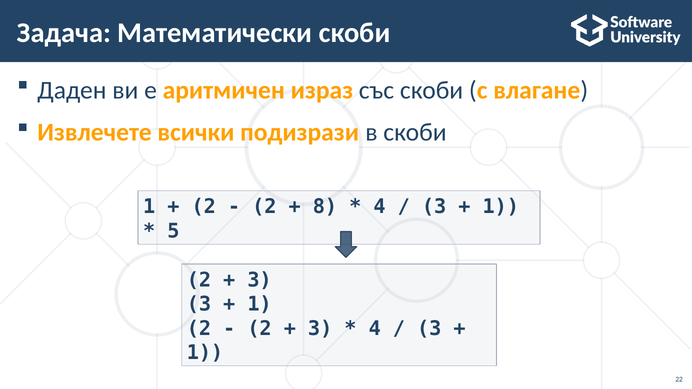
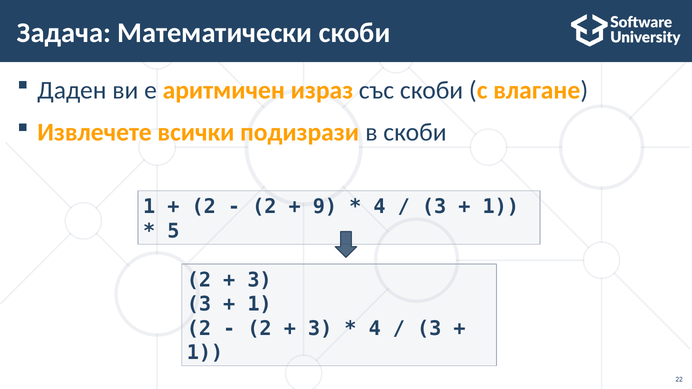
8: 8 -> 9 (325, 207)
